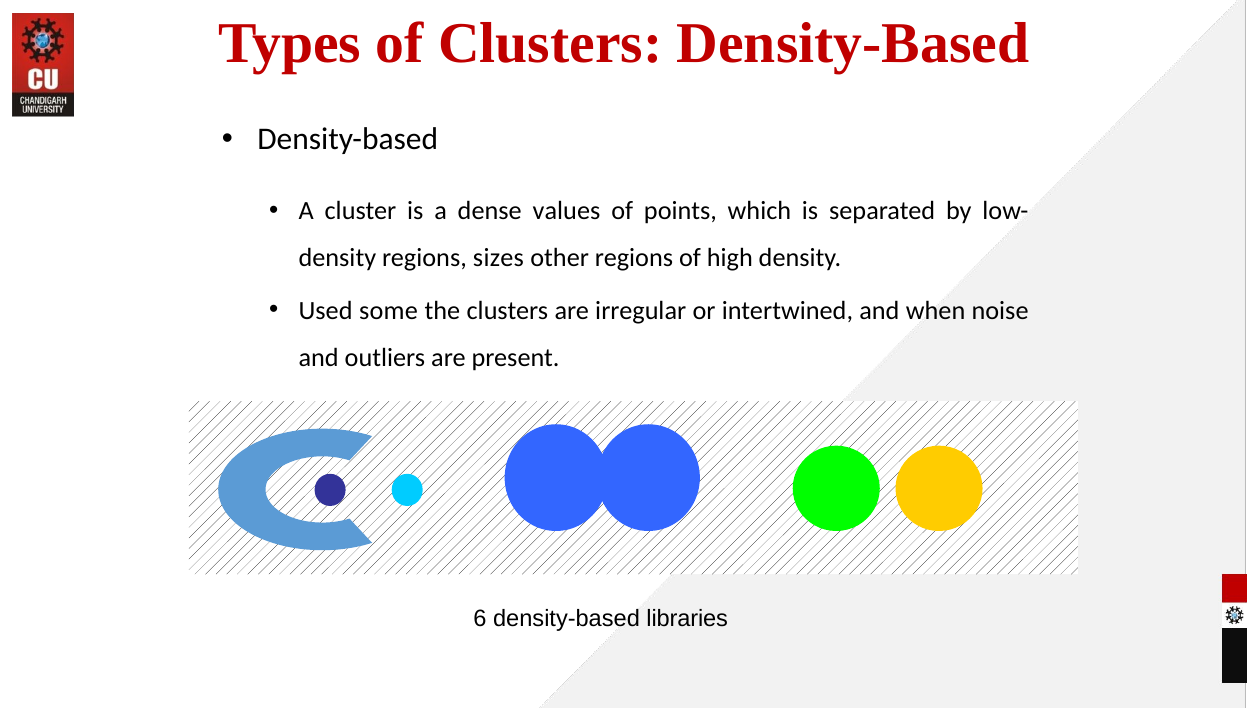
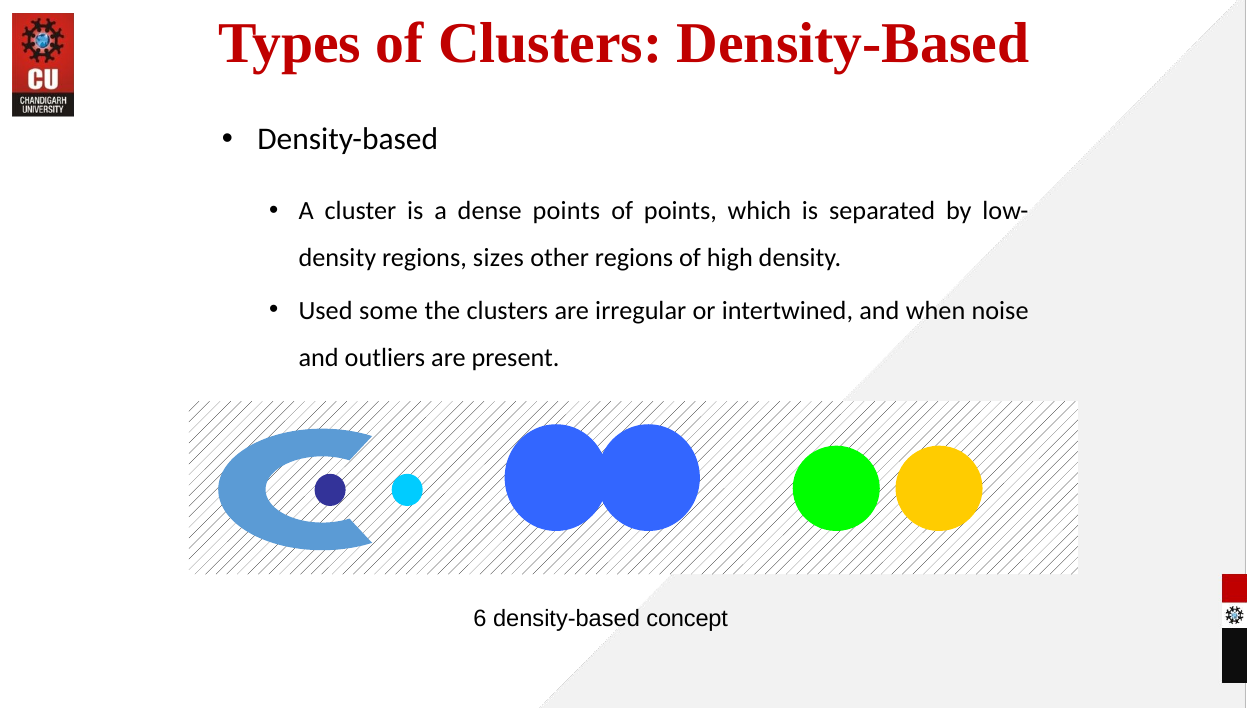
dense values: values -> points (566, 211)
libraries: libraries -> concept (687, 618)
